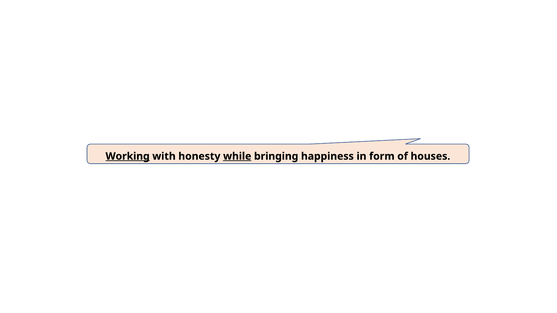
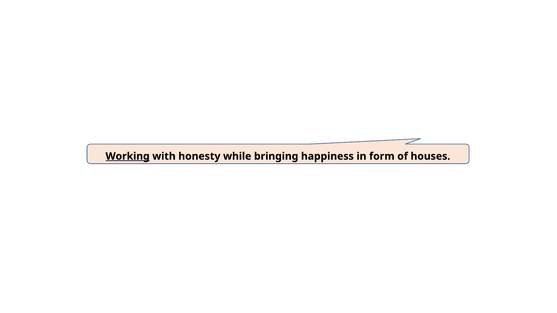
while underline: present -> none (237, 156)
